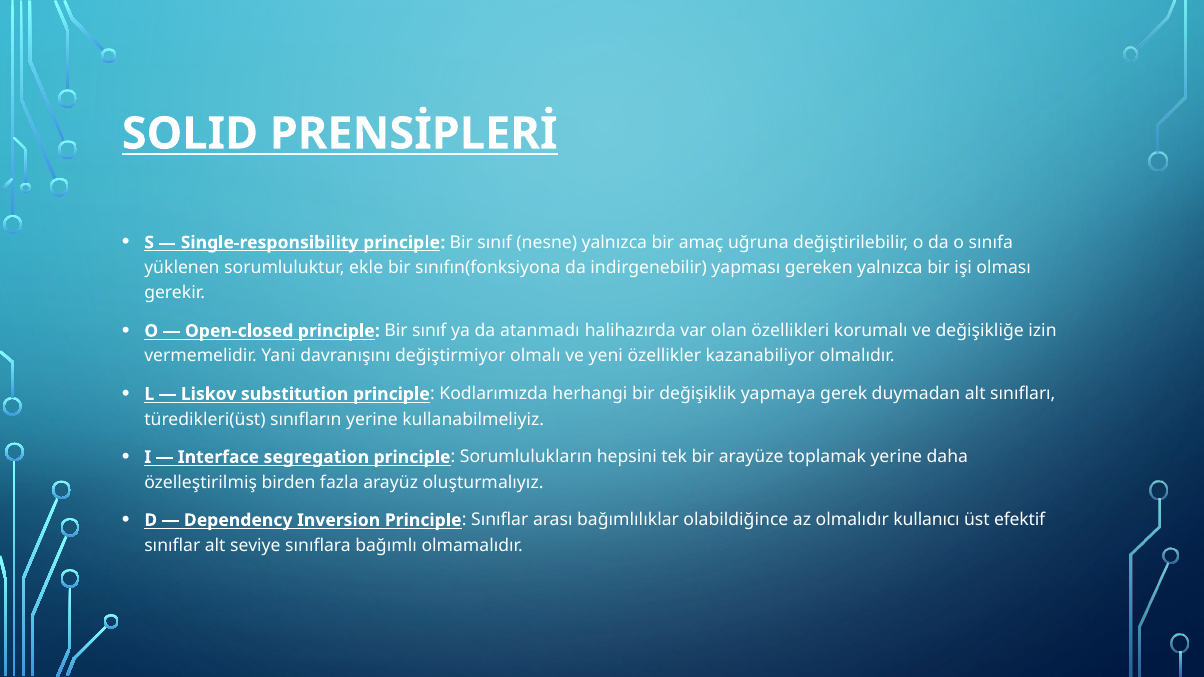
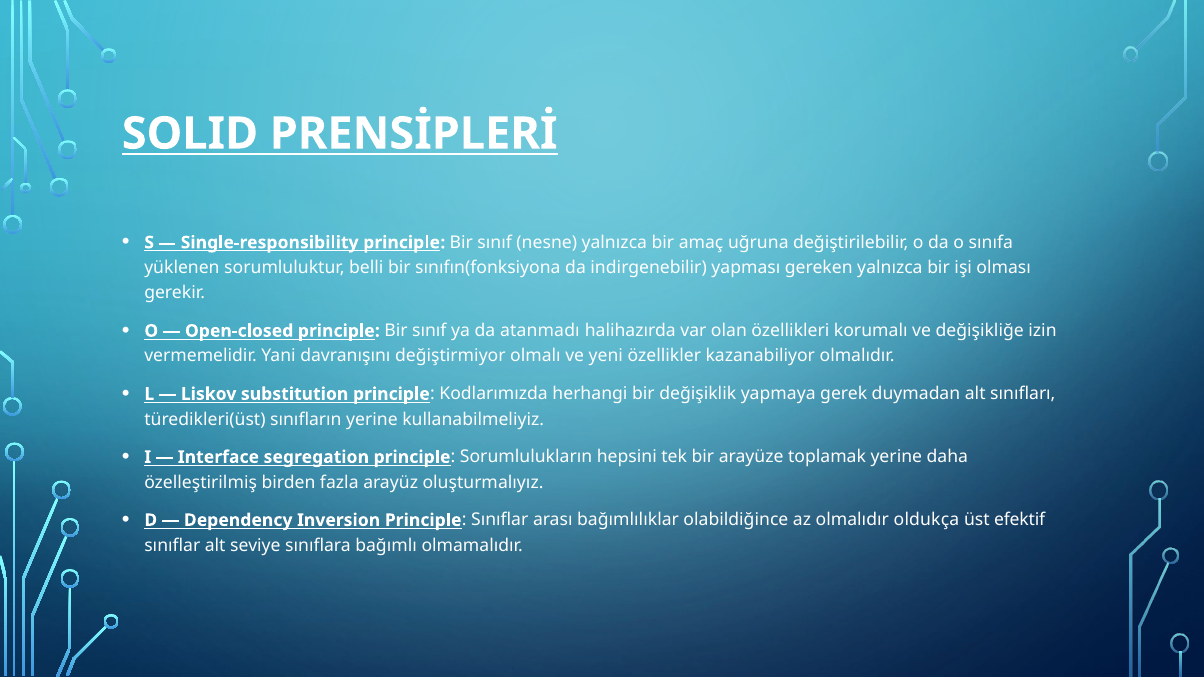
ekle: ekle -> belli (366, 268)
kullanıcı: kullanıcı -> oldukça (926, 520)
